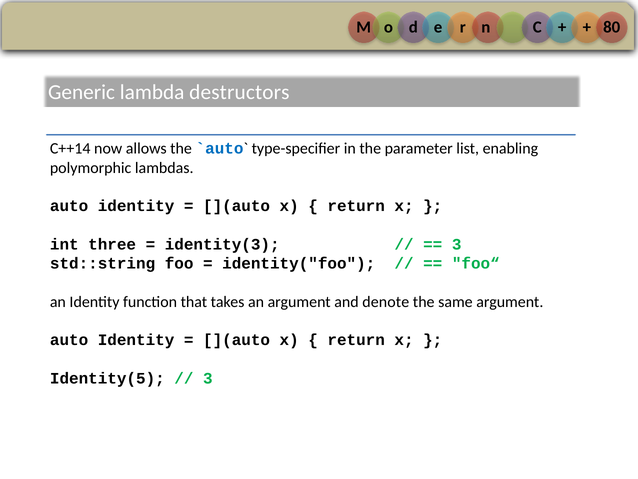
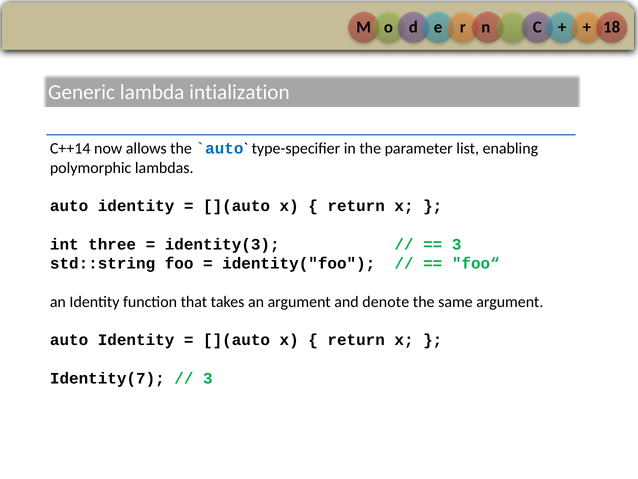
80: 80 -> 18 (612, 27)
destructors: destructors -> intialization (239, 92)
Identity(5: Identity(5 -> Identity(7 (107, 378)
